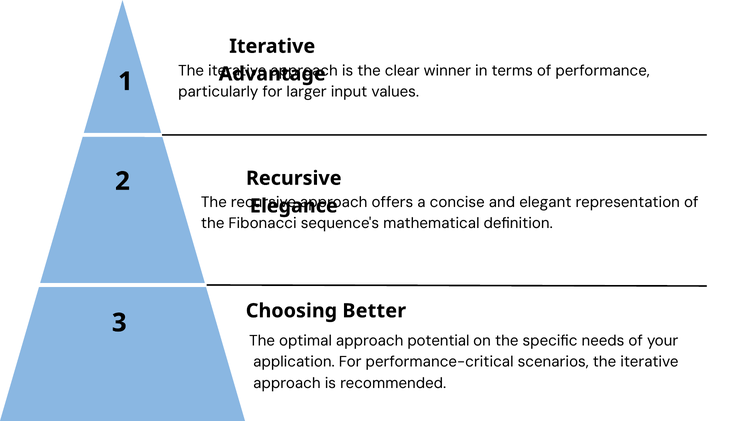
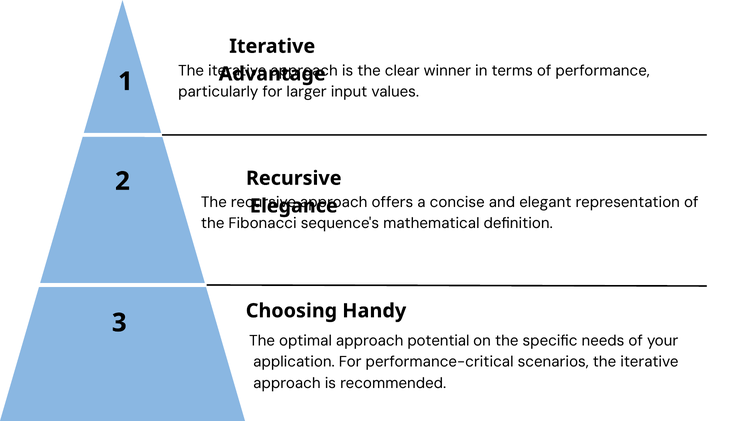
Better: Better -> Handy (374, 311)
